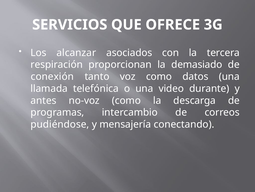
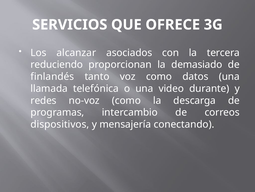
respiración: respiración -> reduciendo (57, 64)
conexión: conexión -> finlandés (52, 76)
antes: antes -> redes (44, 100)
pudiéndose: pudiéndose -> dispositivos (60, 124)
